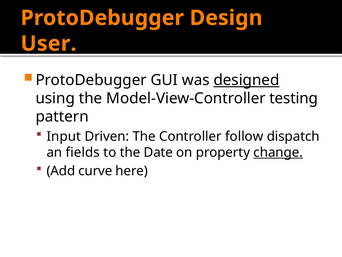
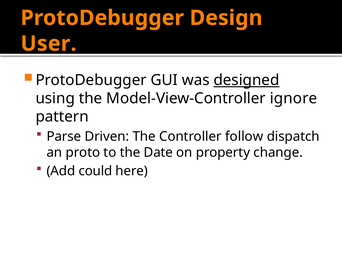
testing: testing -> ignore (294, 98)
Input: Input -> Parse (64, 136)
fields: fields -> proto (83, 152)
change underline: present -> none (278, 152)
curve: curve -> could (95, 171)
